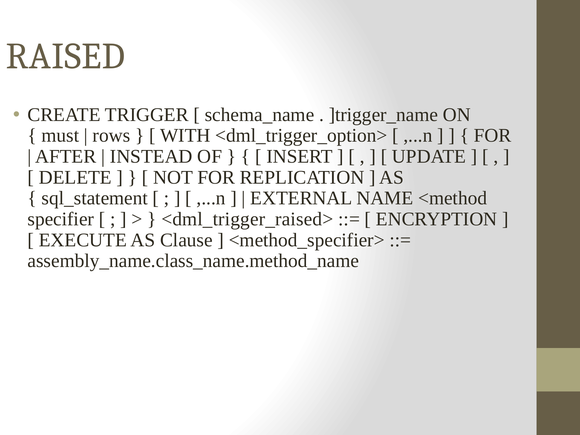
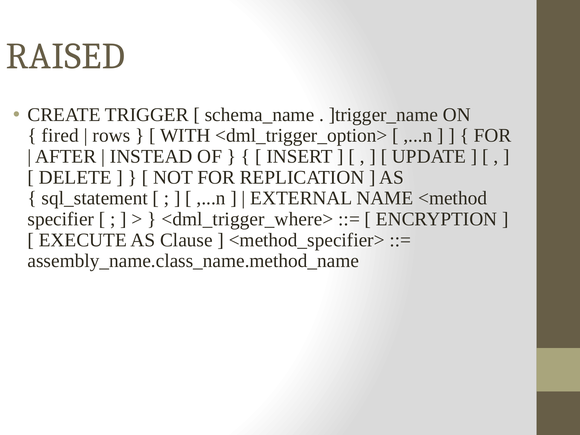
must: must -> fired (60, 136)
<dml_trigger_raised>: <dml_trigger_raised> -> <dml_trigger_where> (247, 219)
